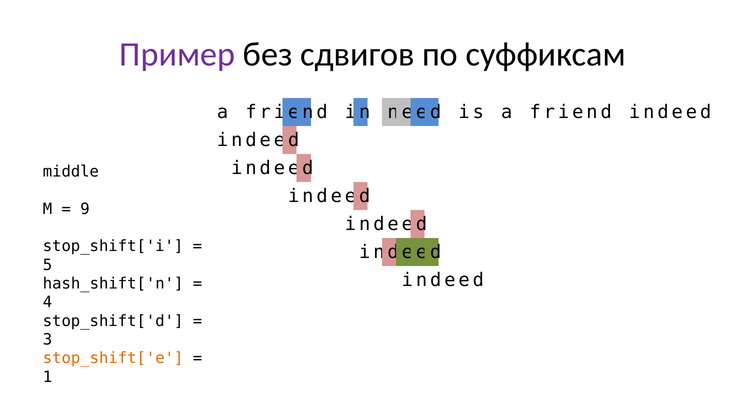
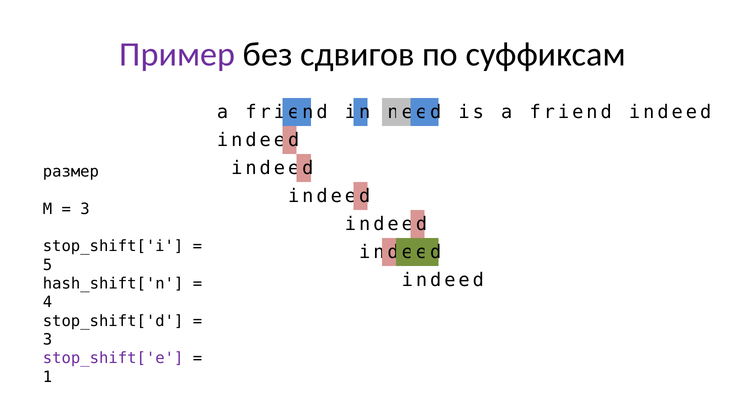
middle: middle -> размер (71, 171)
9: 9 -> 3 (85, 209)
stop_shift['e colour: orange -> purple (113, 358)
